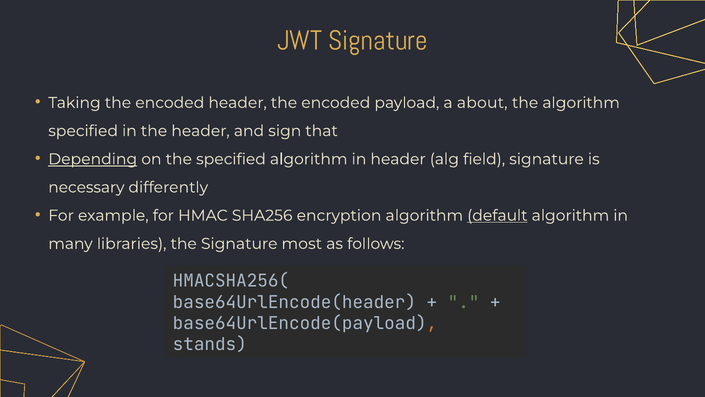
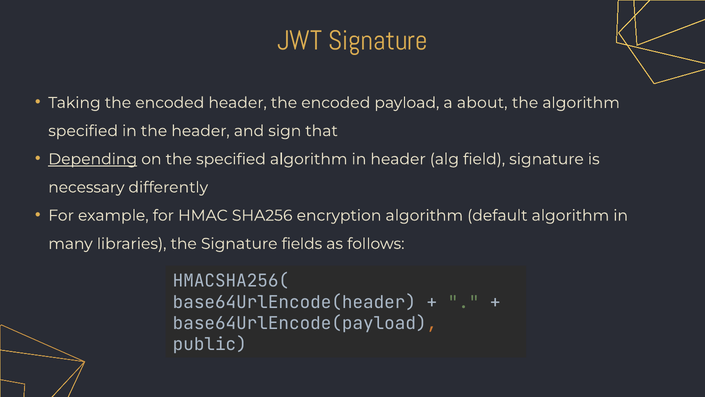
default underline: present -> none (497, 215)
most: most -> fields (302, 243)
stands: stands -> public (210, 344)
